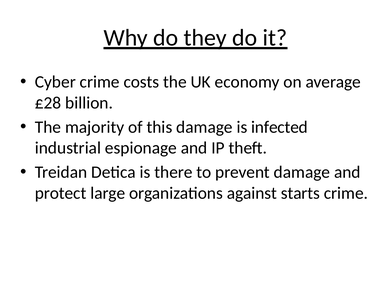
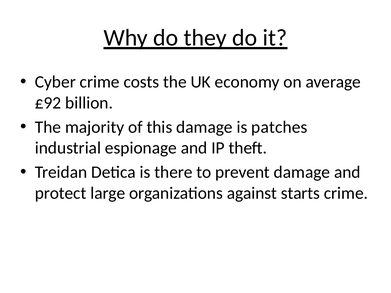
£28: £28 -> £92 (48, 103)
infected: infected -> patches (279, 127)
